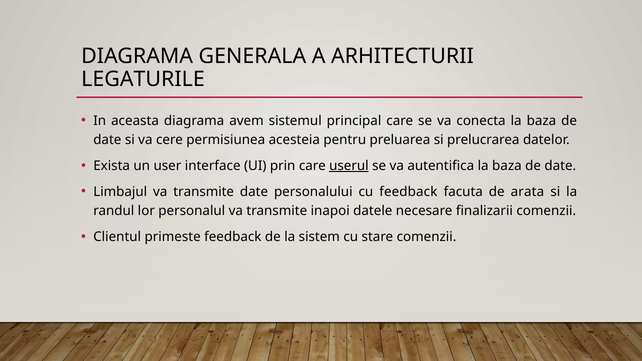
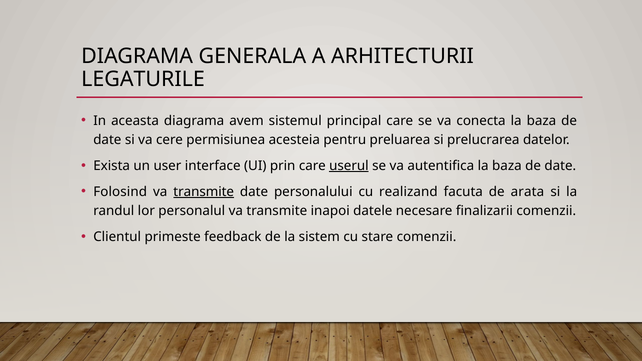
Limbajul: Limbajul -> Folosind (120, 192)
transmite underline: none -> present (204, 192)
cu feedback: feedback -> realizand (408, 192)
